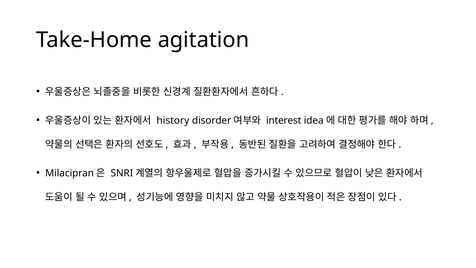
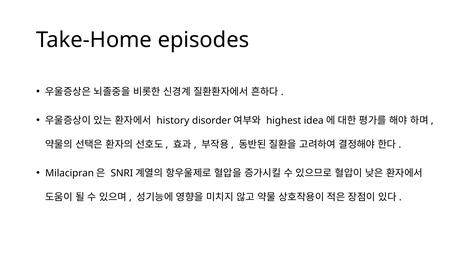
agitation: agitation -> episodes (203, 40)
interest: interest -> highest (284, 120)
